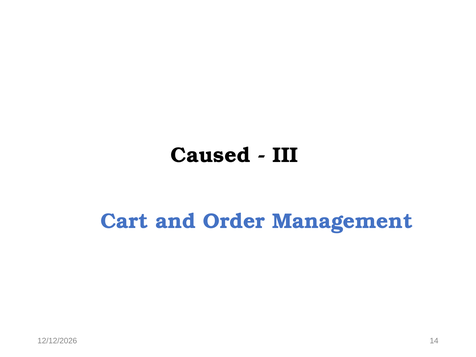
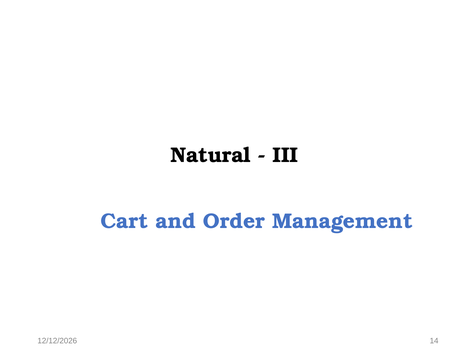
Caused: Caused -> Natural (211, 155)
